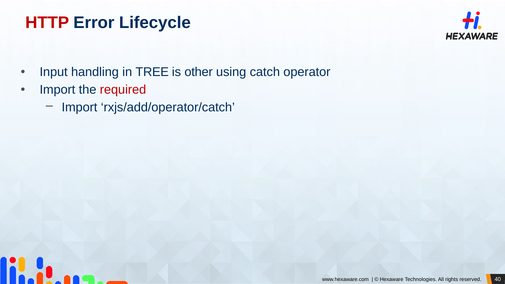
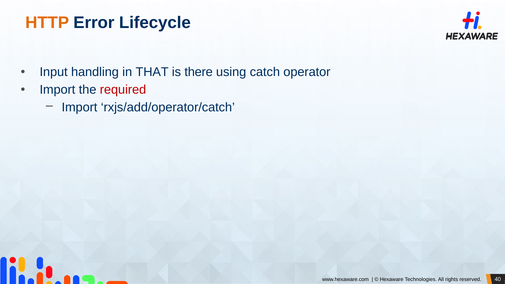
HTTP colour: red -> orange (47, 23)
TREE: TREE -> THAT (152, 72)
other: other -> there (199, 72)
